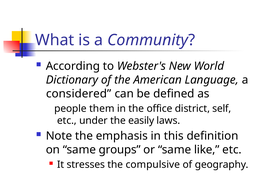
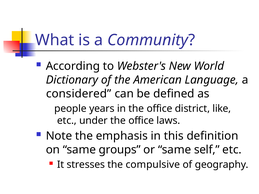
them: them -> years (102, 109)
self: self -> like (222, 109)
under the easily: easily -> office (141, 121)
like: like -> self (207, 150)
